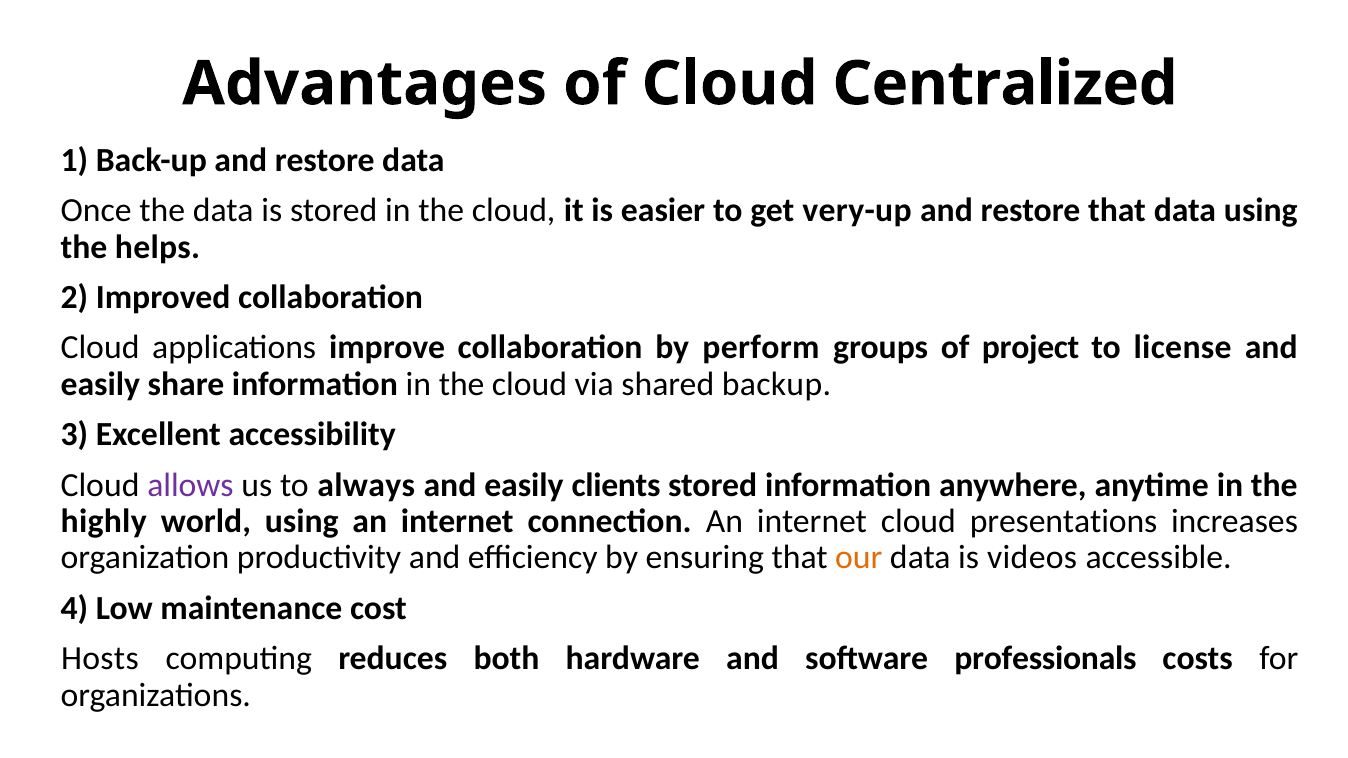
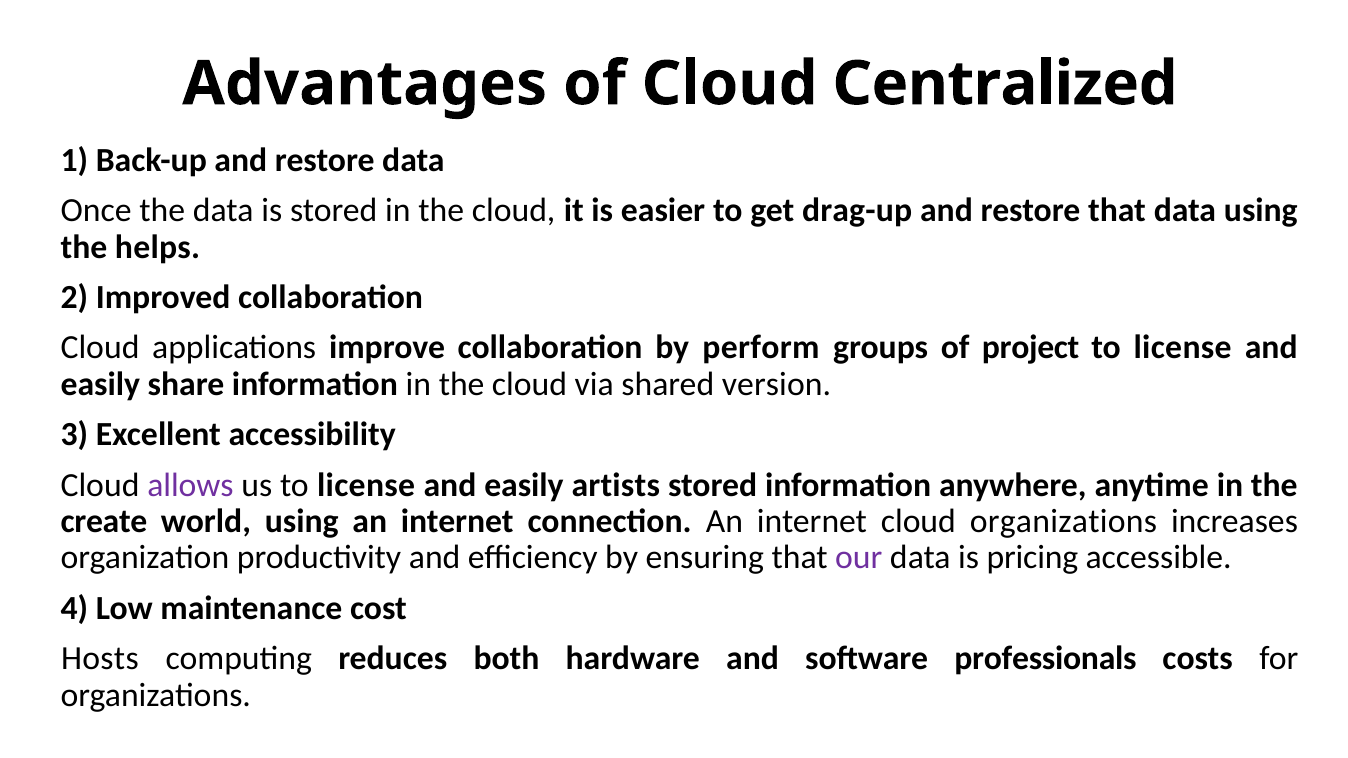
very-up: very-up -> drag-up (857, 211)
backup: backup -> version (777, 384)
us to always: always -> license (366, 485)
clients: clients -> artists (616, 485)
highly: highly -> create (104, 522)
cloud presentations: presentations -> organizations (1063, 522)
our colour: orange -> purple (859, 558)
videos: videos -> pricing (1032, 558)
